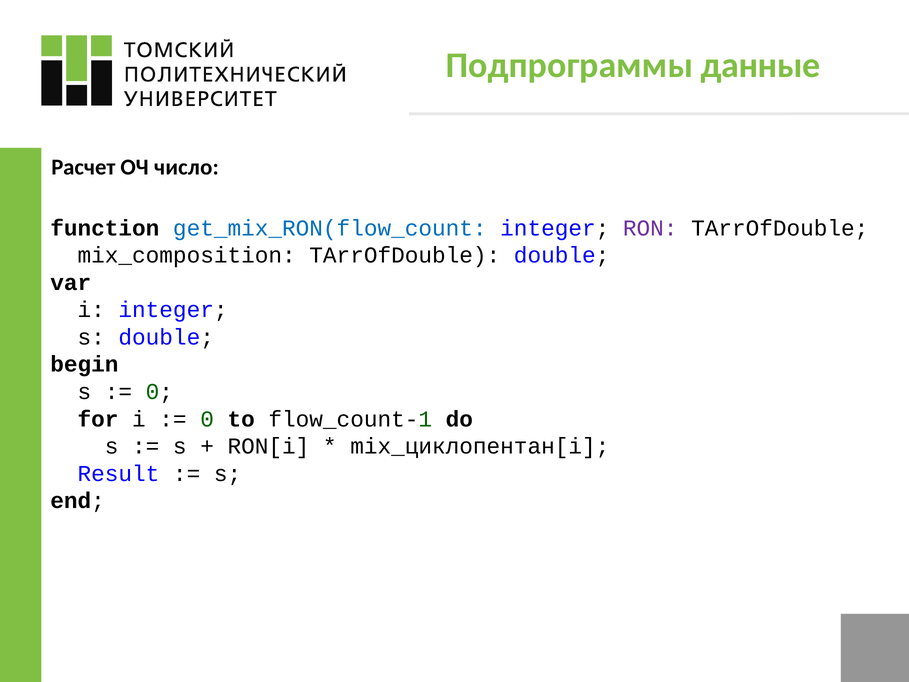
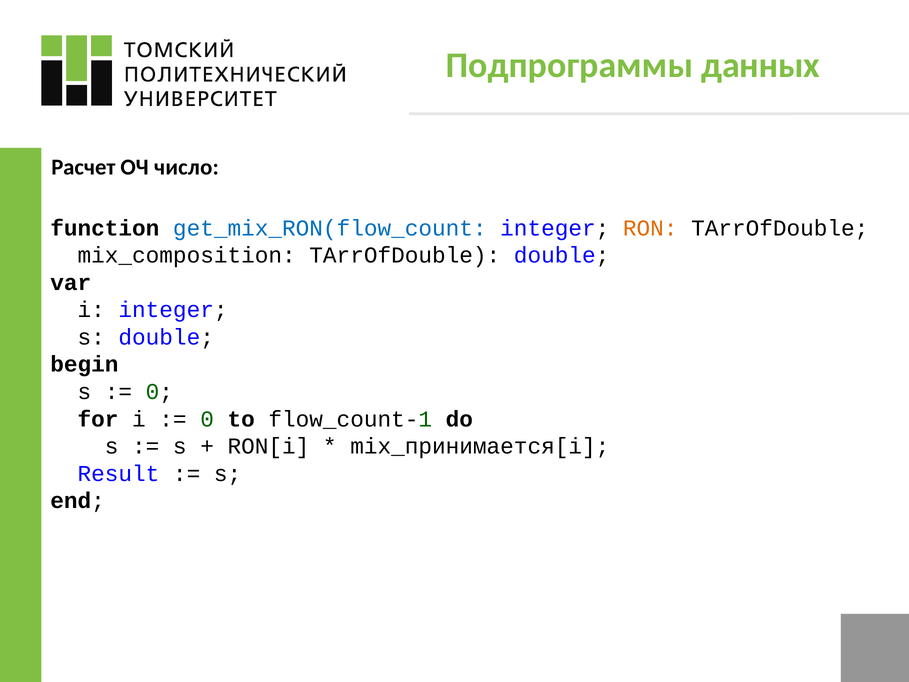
данные: данные -> данных (761, 66)
RON colour: purple -> orange (650, 228)
mix_циклопентан[i: mix_циклопентан[i -> mix_принимается[i (480, 446)
